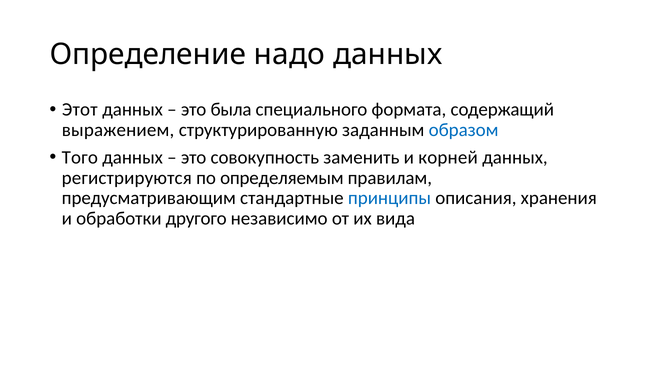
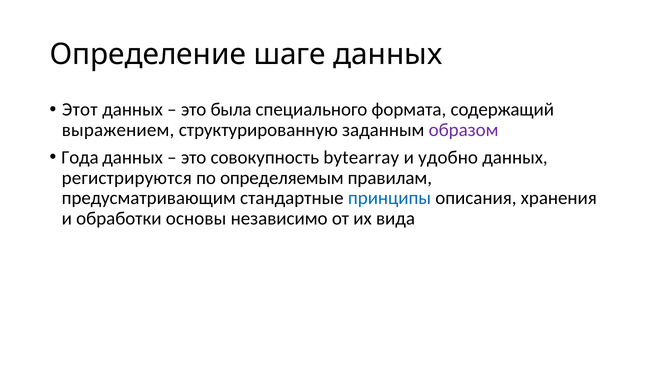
надо: надо -> шаге (290, 55)
образом colour: blue -> purple (464, 130)
Того: Того -> Года (80, 158)
заменить: заменить -> bytearray (361, 158)
корней: корней -> удобно (448, 158)
другого: другого -> основы (196, 219)
